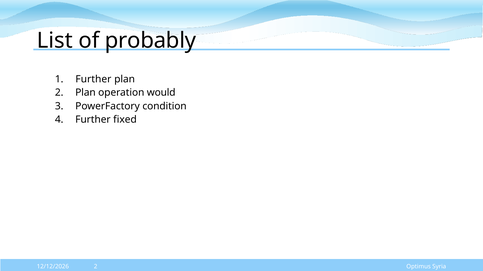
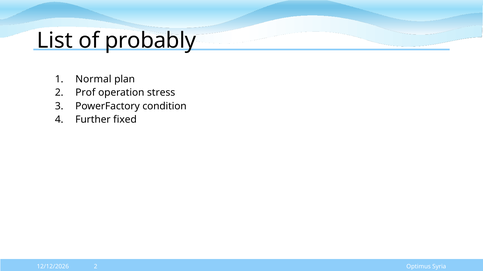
Further: Further -> Normal (93, 80)
2 Plan: Plan -> Prof (85, 93)
would: would -> stress (161, 93)
